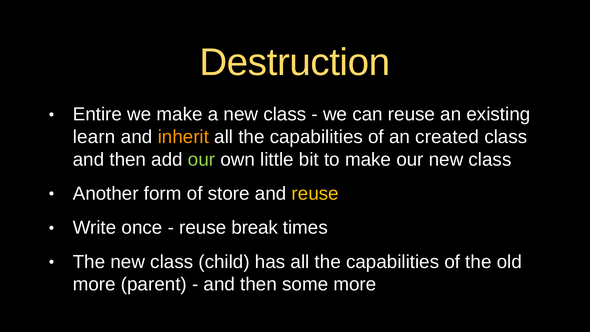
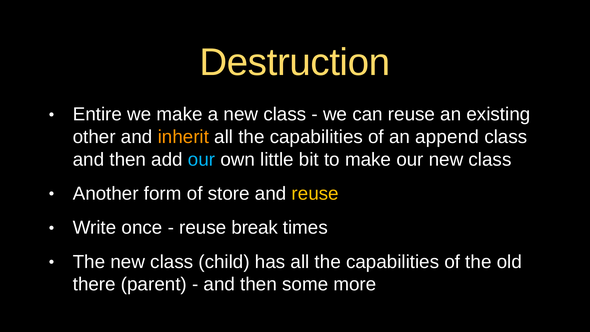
learn: learn -> other (94, 137)
created: created -> append (447, 137)
our colour: light green -> light blue (202, 159)
more: more -> there (94, 284)
